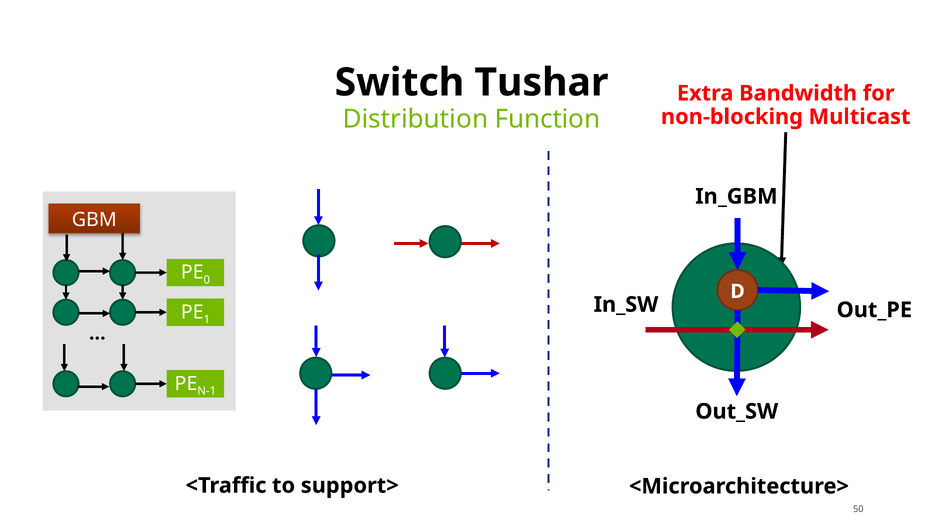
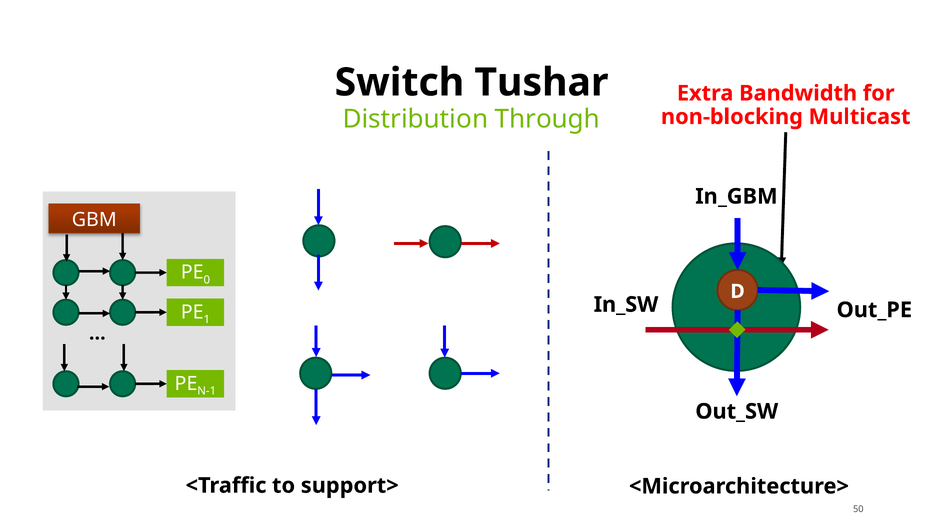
Function: Function -> Through (548, 119)
